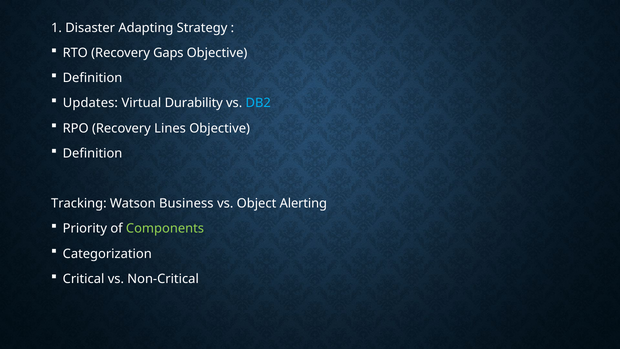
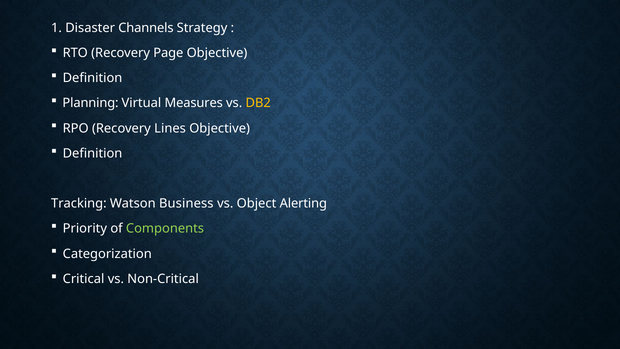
Adapting: Adapting -> Channels (146, 28)
Gaps: Gaps -> Page (168, 53)
Updates: Updates -> Planning (91, 103)
Durability: Durability -> Measures (194, 103)
DB2 colour: light blue -> yellow (258, 103)
